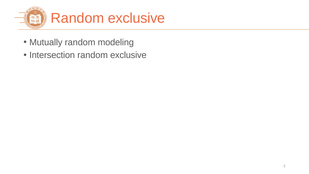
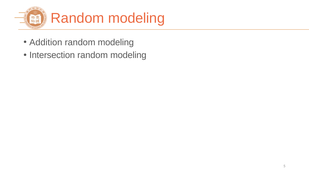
exclusive: exclusive -> modeling (137, 18)
Mutually: Mutually -> Addition (46, 42)
exclusive: exclusive -> modeling (128, 55)
